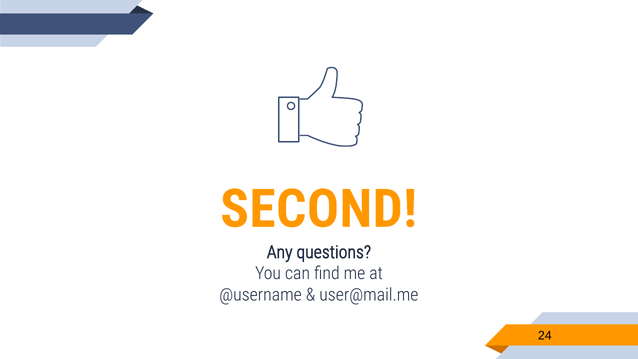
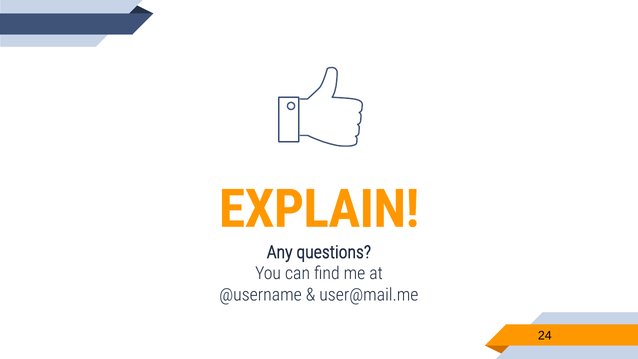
SECOND: SECOND -> EXPLAIN (319, 209)
